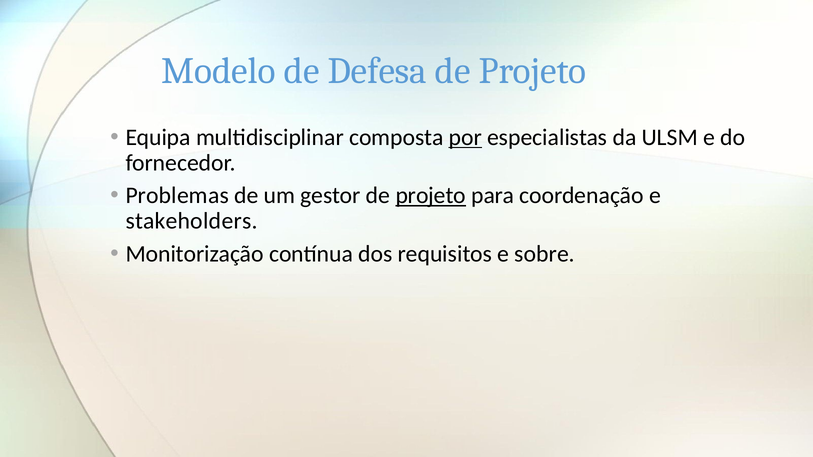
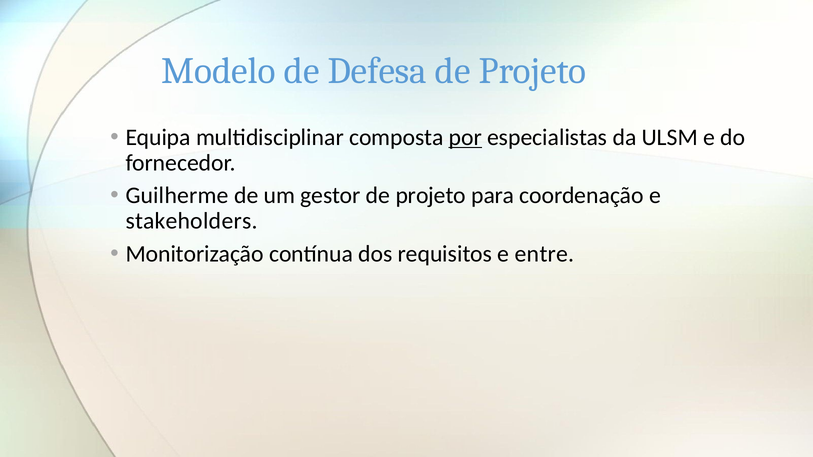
Problemas: Problemas -> Guilherme (177, 196)
projeto underline: present -> none (431, 196)
sobre: sobre -> entre (545, 254)
